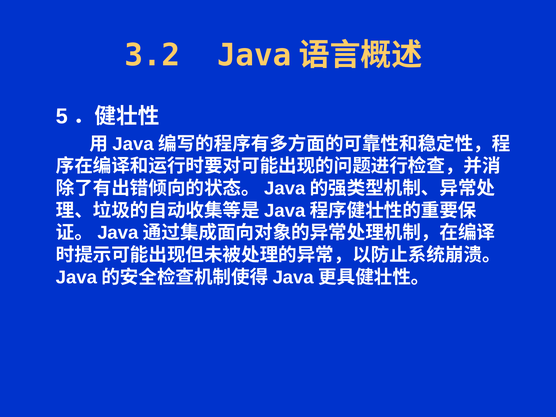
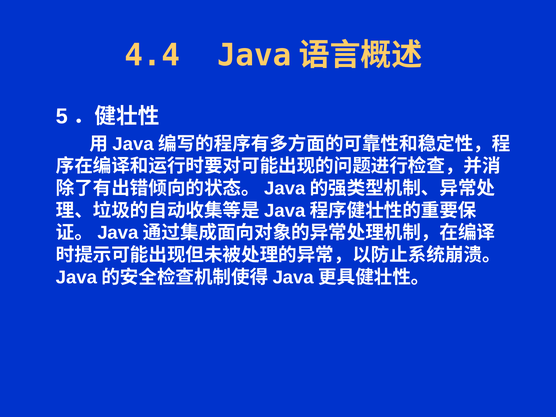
3.2: 3.2 -> 4.4 (152, 55)
